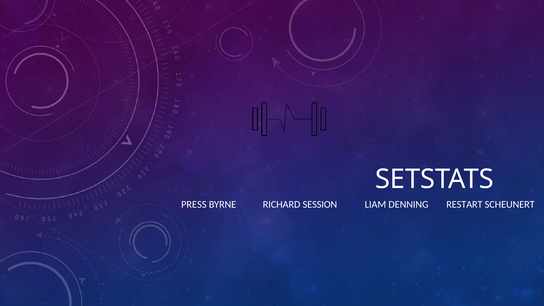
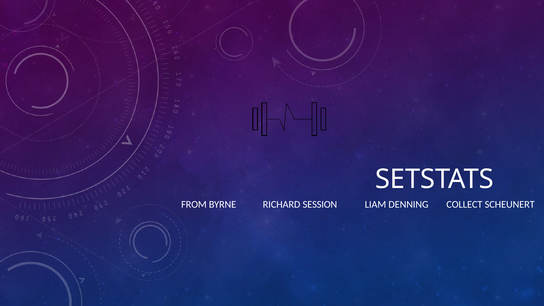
PRESS: PRESS -> FROM (194, 205)
RESTART: RESTART -> COLLECT (464, 205)
